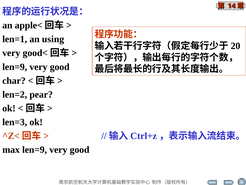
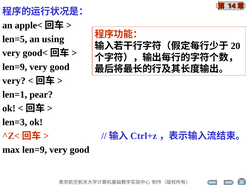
len=1: len=1 -> len=5 (15, 39)
char: char -> very (14, 80)
len=2: len=2 -> len=1 (15, 94)
